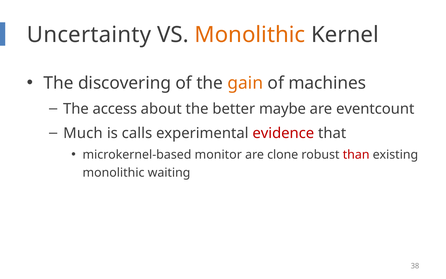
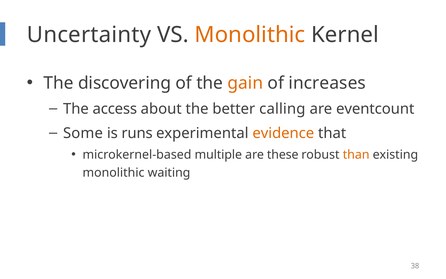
machines: machines -> increases (327, 83)
maybe: maybe -> calling (282, 109)
Much: Much -> Some (83, 133)
calls: calls -> runs (137, 133)
evidence colour: red -> orange (283, 133)
monitor: monitor -> multiple (218, 155)
clone: clone -> these (283, 155)
than colour: red -> orange (356, 155)
